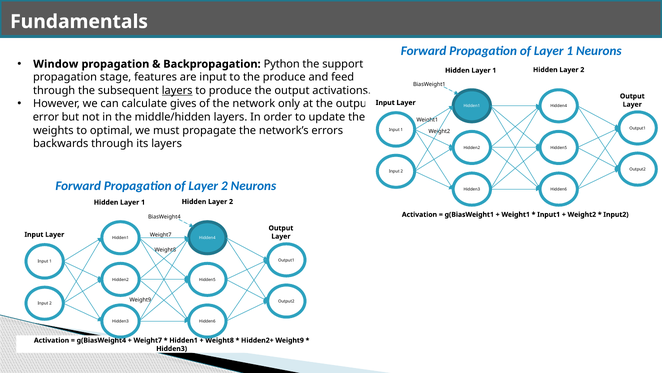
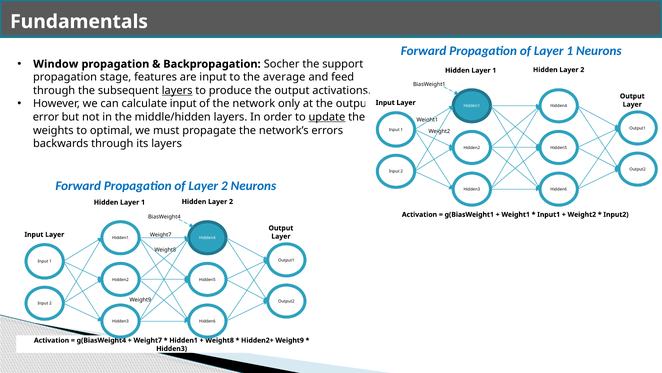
Python: Python -> Socher (282, 64)
the produce: produce -> average (284, 77)
calculate gives: gives -> input (183, 104)
update underline: none -> present (327, 117)
